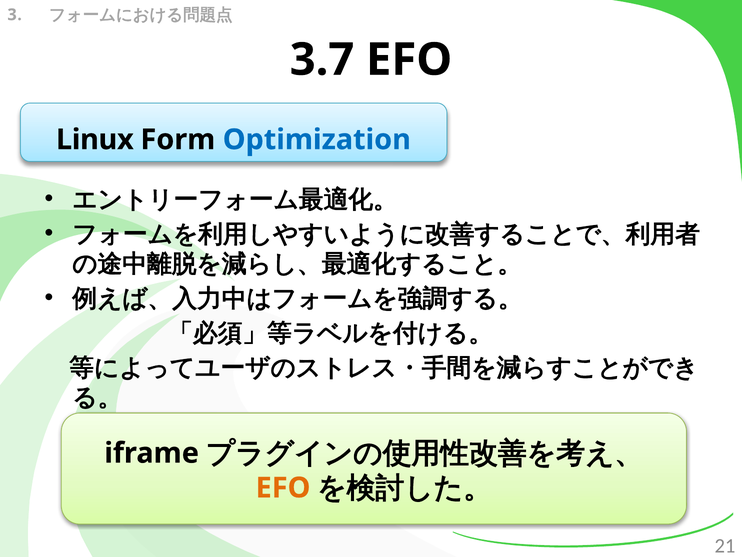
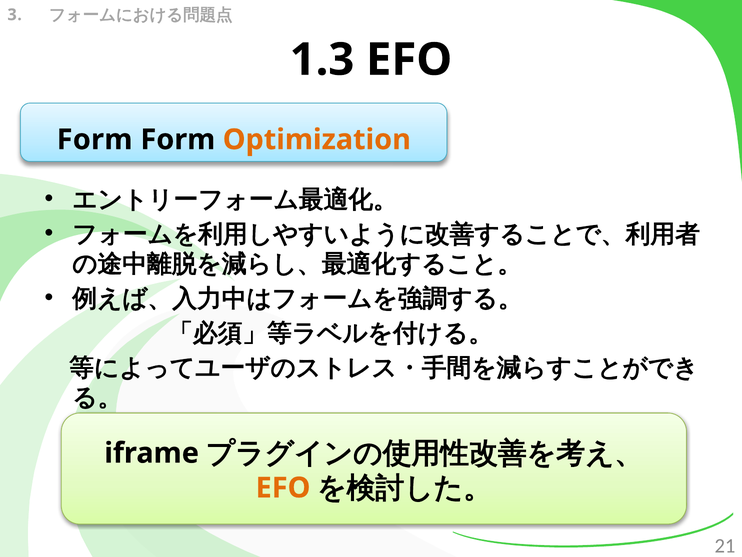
3.7: 3.7 -> 1.3 (322, 60)
Linux: Linux -> Form (95, 140)
Optimization colour: blue -> orange (317, 140)
